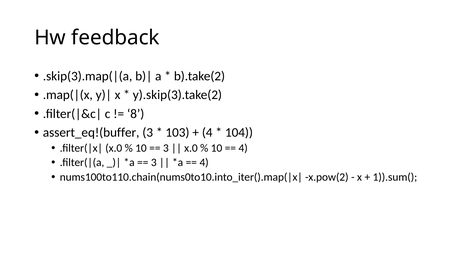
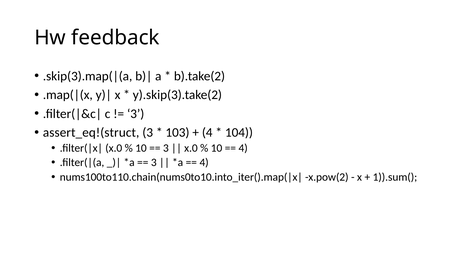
8: 8 -> 3 (136, 114)
assert_eq!(buffer: assert_eq!(buffer -> assert_eq!(struct (91, 133)
